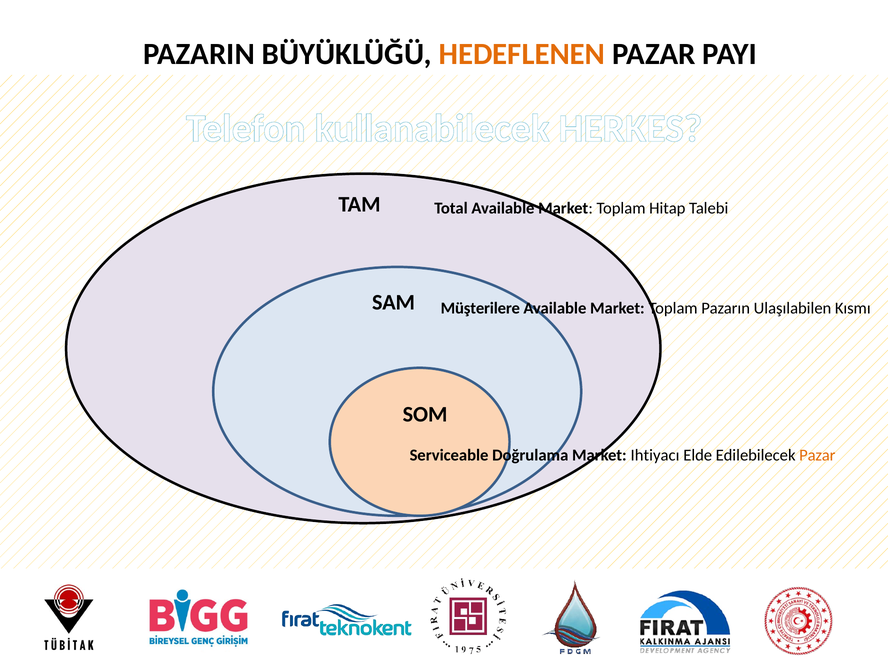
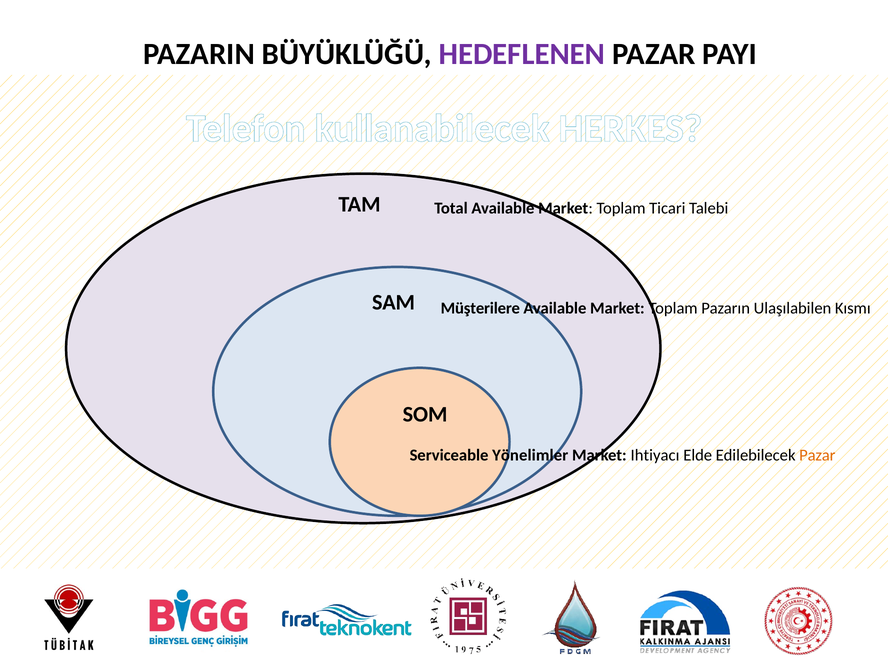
HEDEFLENEN colour: orange -> purple (522, 54)
Hitap: Hitap -> Ticari (667, 208)
Doğrulama: Doğrulama -> Yönelimler (530, 455)
